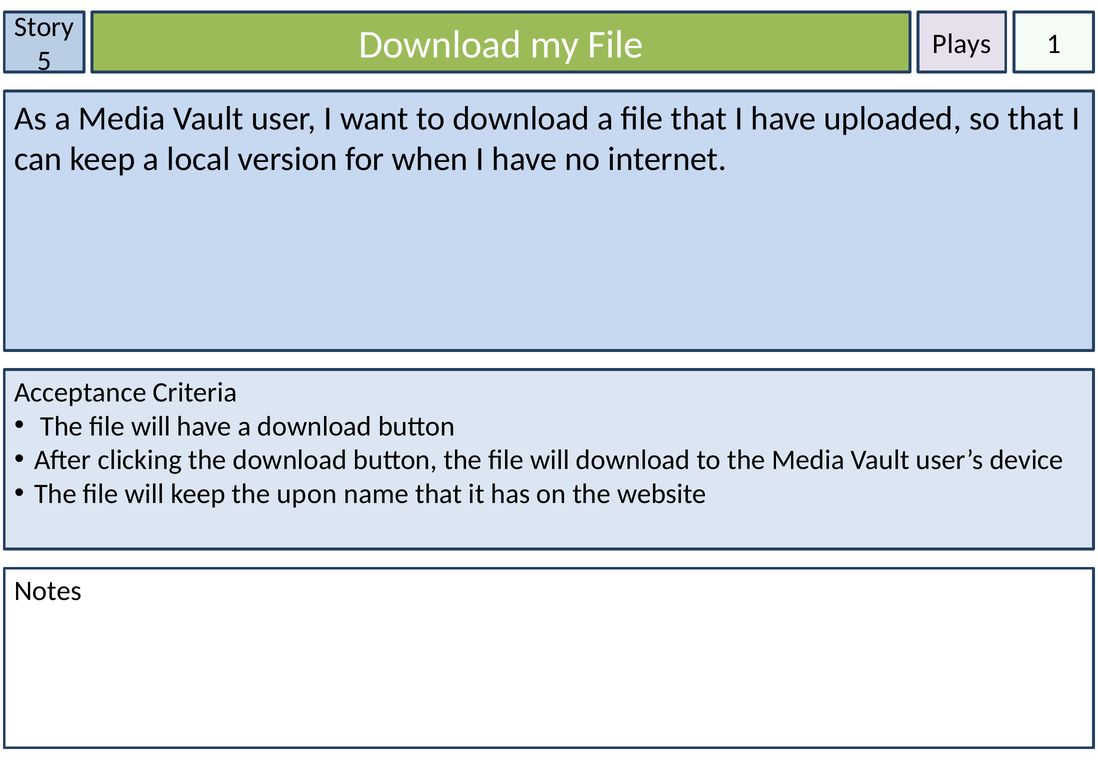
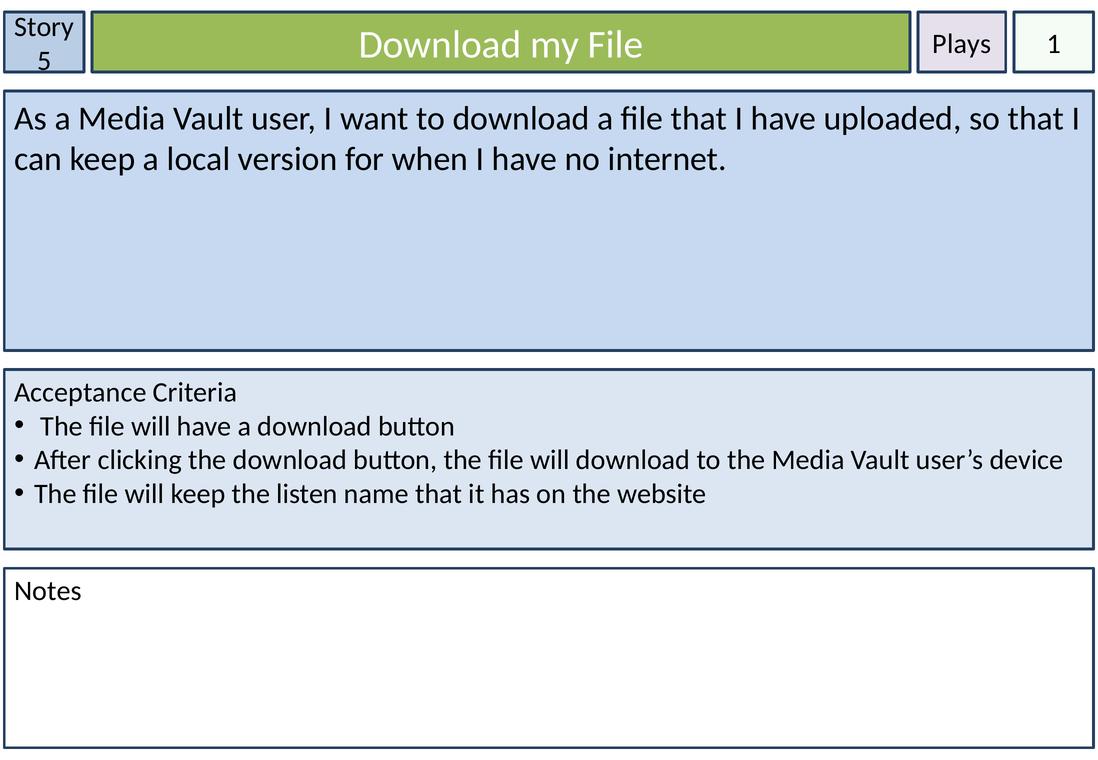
upon: upon -> listen (307, 494)
